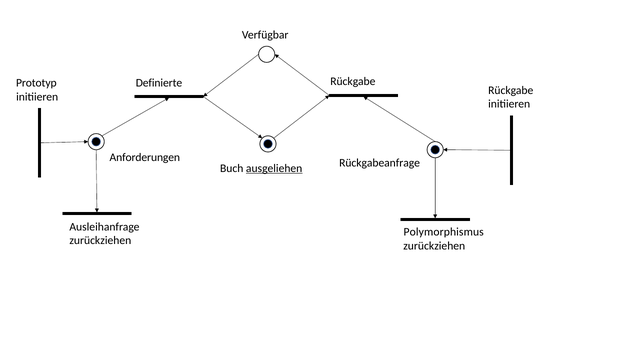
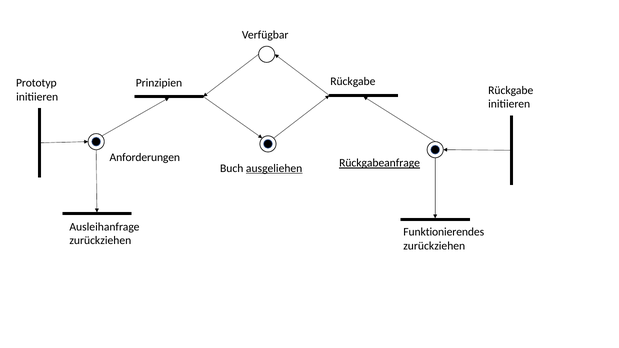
Definierte: Definierte -> Prinzipien (159, 83)
Rückgabeanfrage underline: none -> present (380, 163)
Polymorphismus: Polymorphismus -> Funktionierendes (444, 232)
